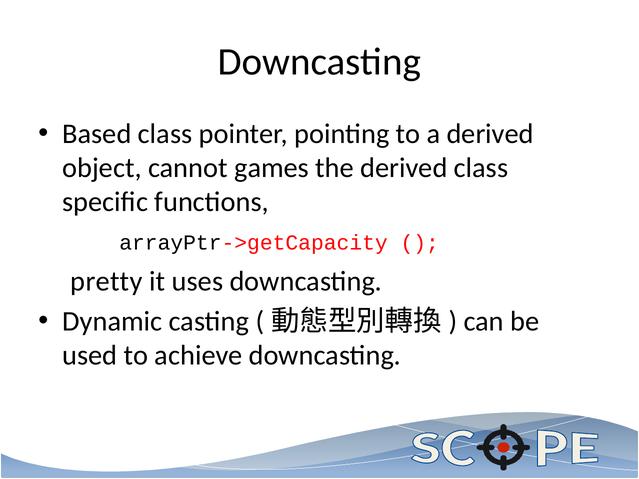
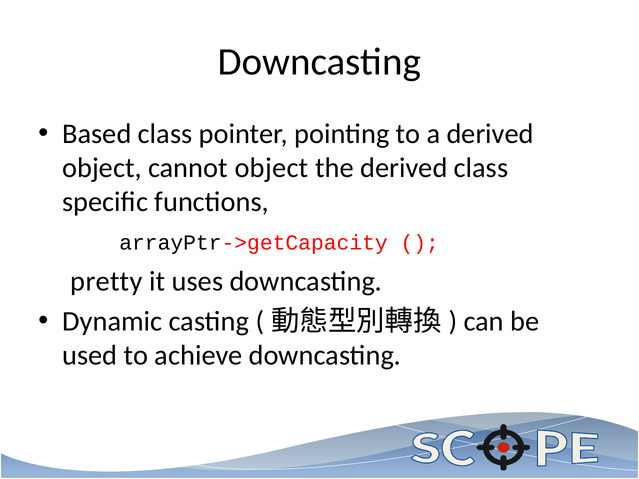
cannot games: games -> object (271, 168)
